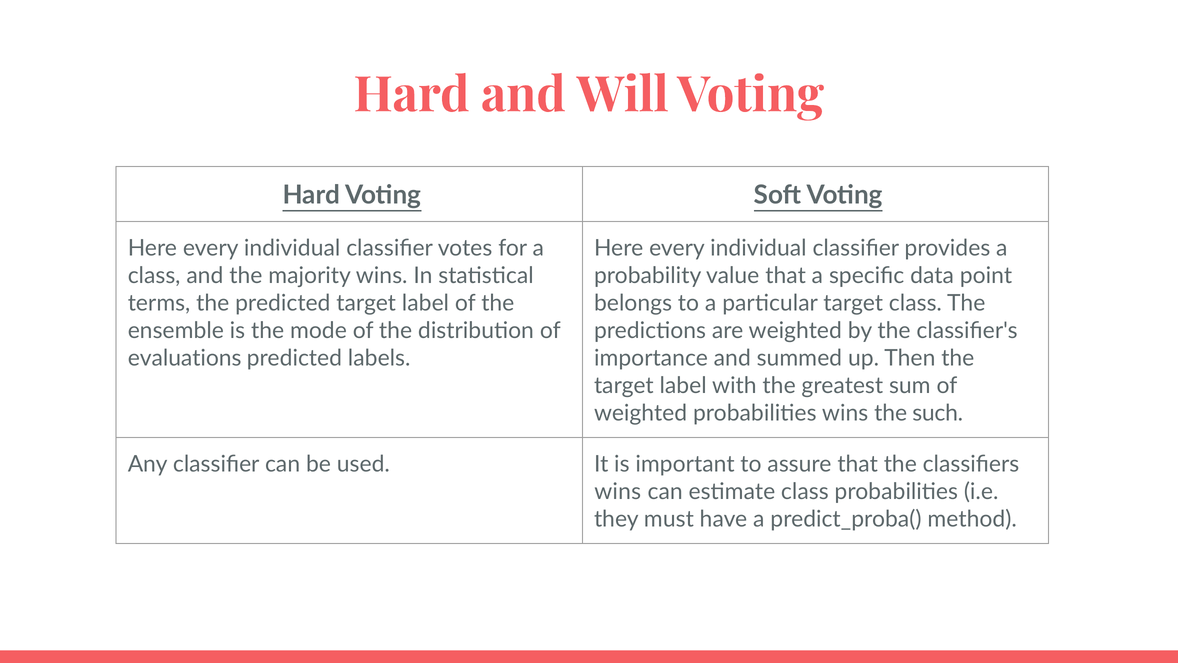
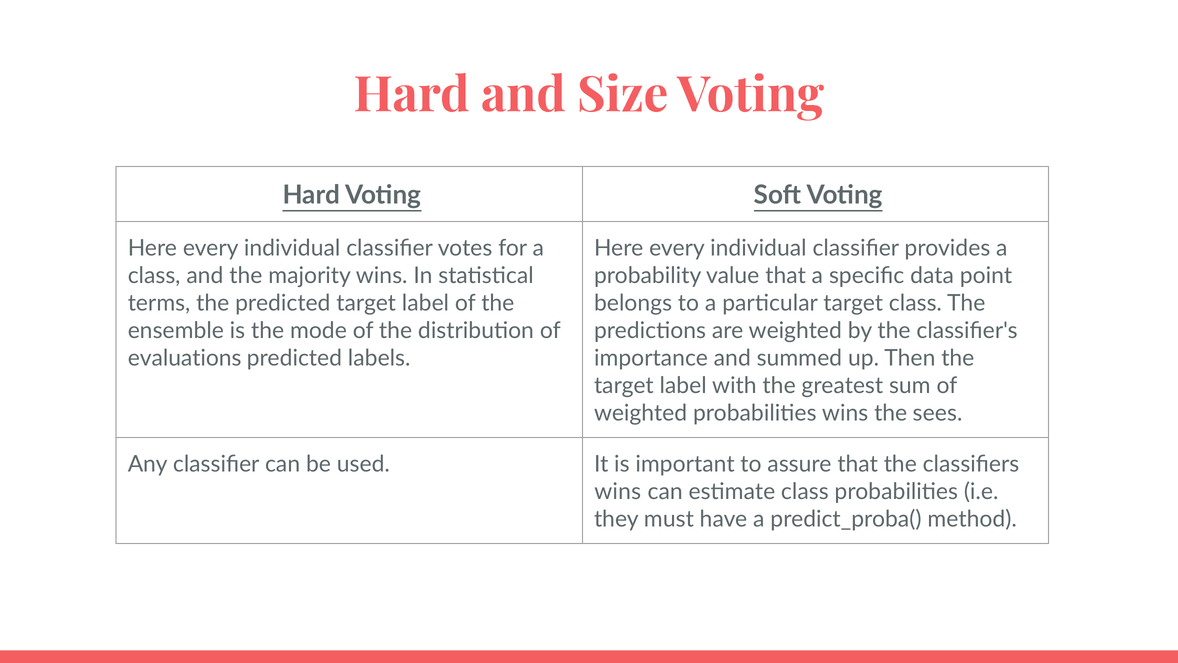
Will: Will -> Size (623, 95)
such: such -> sees (938, 413)
